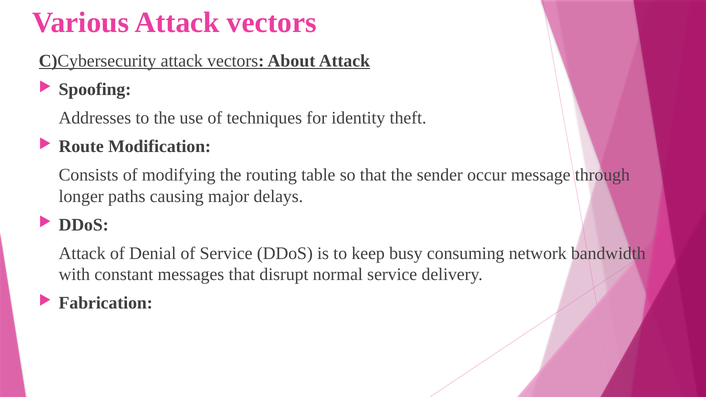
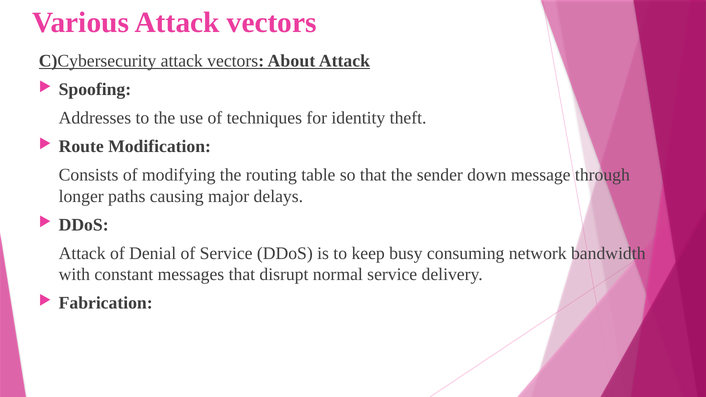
occur: occur -> down (487, 175)
